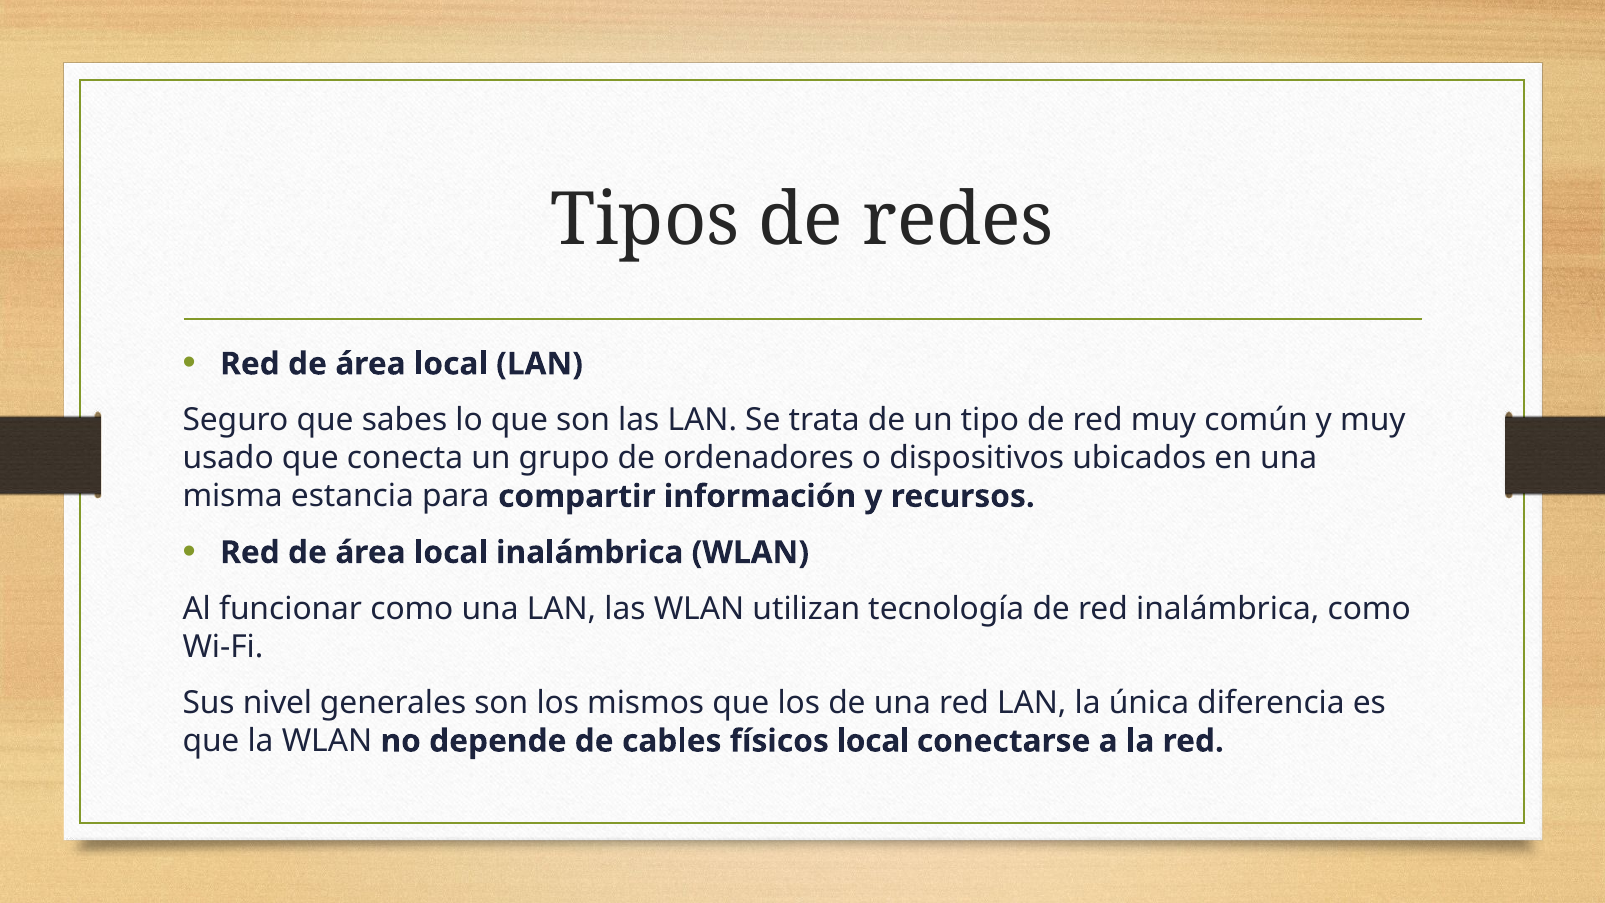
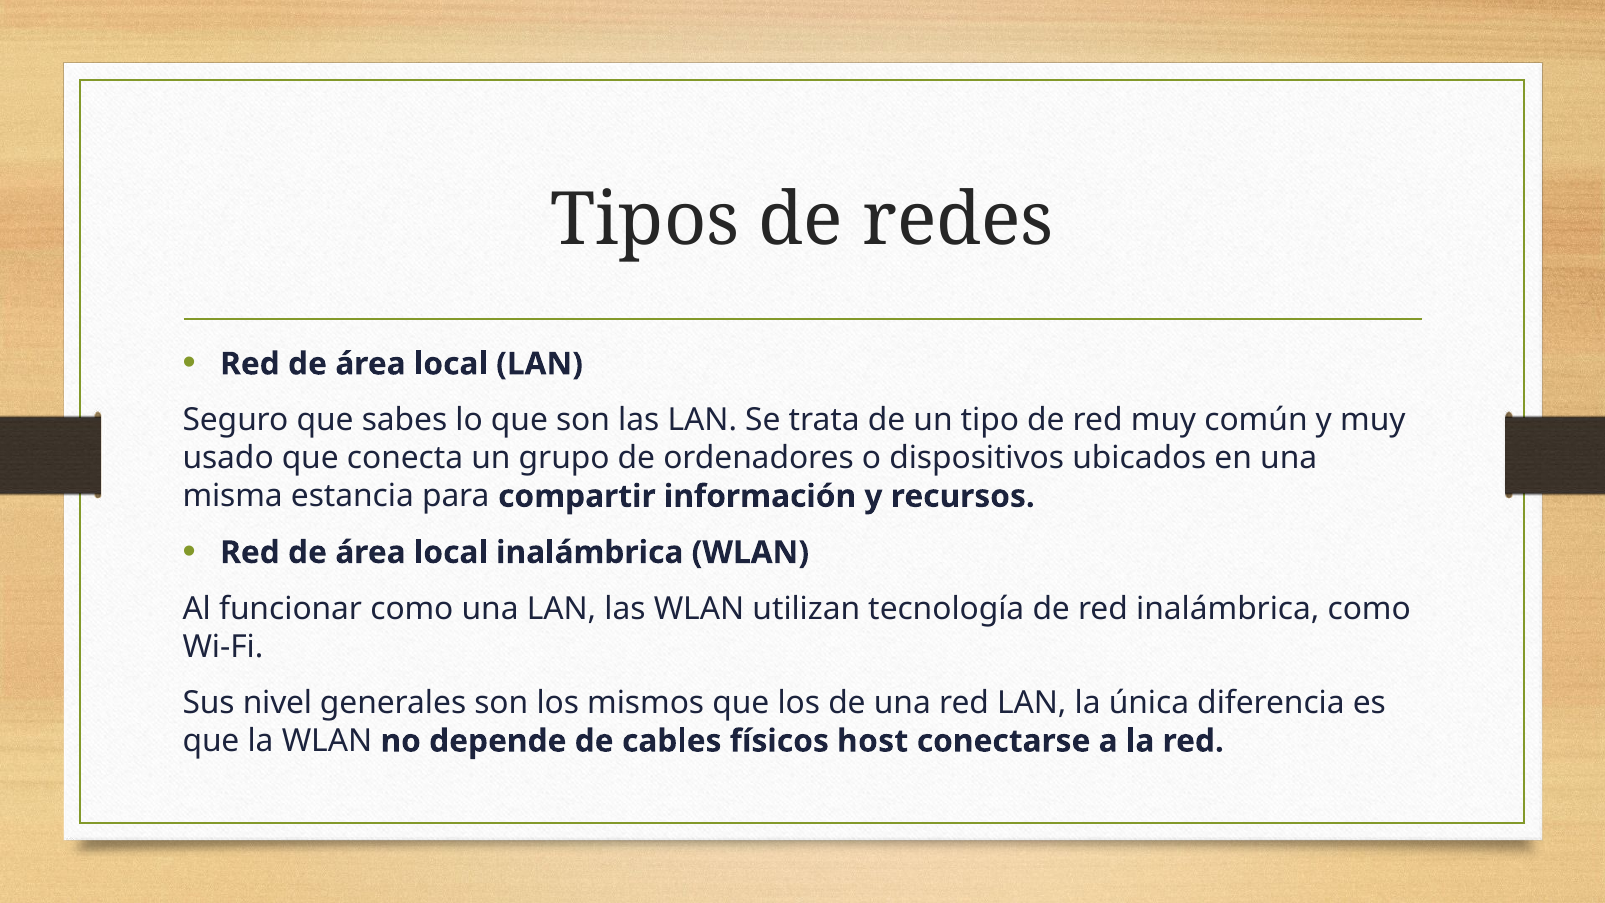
físicos local: local -> host (873, 741)
